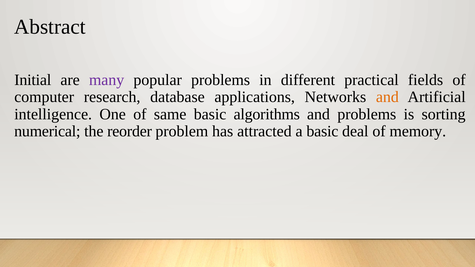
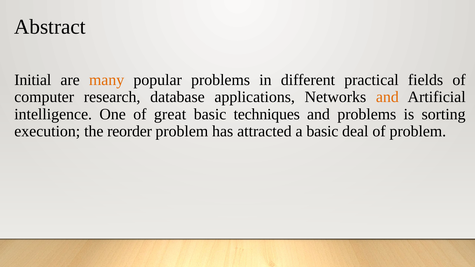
many colour: purple -> orange (107, 80)
same: same -> great (170, 114)
algorithms: algorithms -> techniques (267, 114)
numerical: numerical -> execution (47, 131)
of memory: memory -> problem (418, 131)
